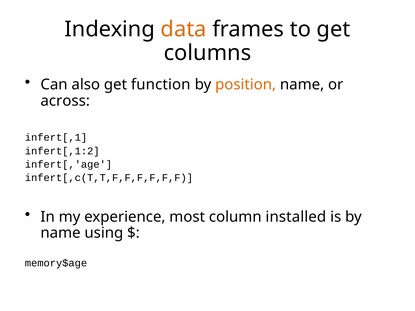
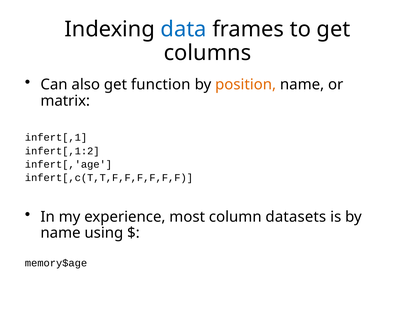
data colour: orange -> blue (184, 29)
across: across -> matrix (65, 101)
installed: installed -> datasets (296, 217)
